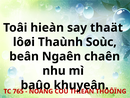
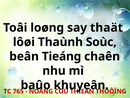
hieàn: hieàn -> loøng (47, 28)
Ngaên: Ngaên -> Tieáng (62, 56)
